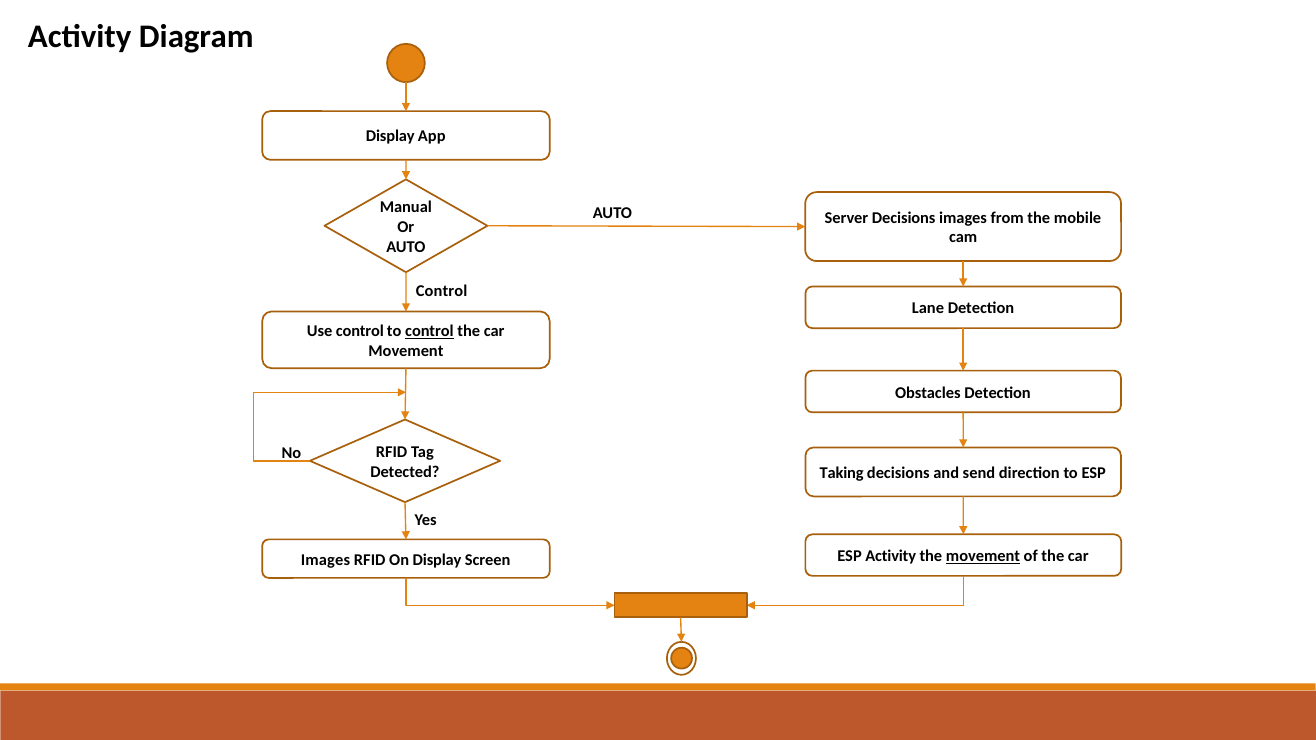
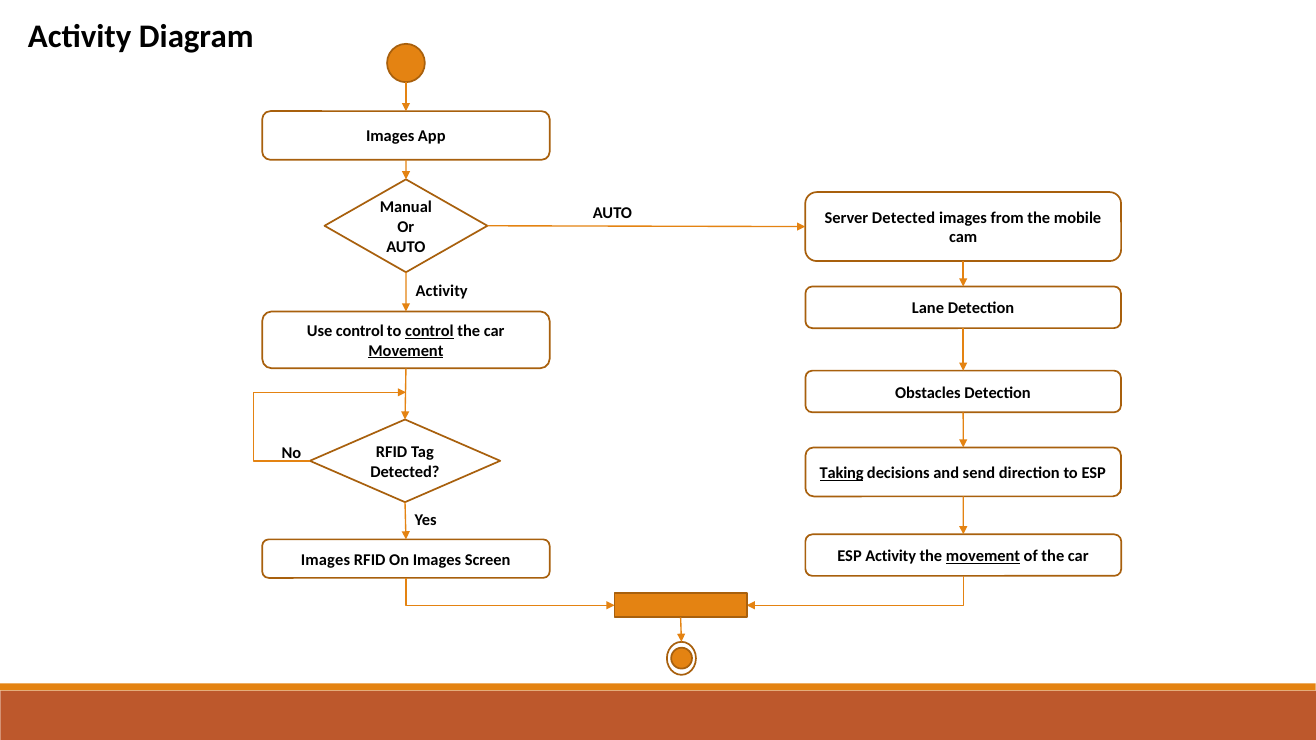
Display: Display -> Images (390, 137)
Server Decisions: Decisions -> Detected (904, 218)
Control: Control -> Activity (442, 291)
Movement underline: none -> present (406, 351)
Taking underline: none -> present (842, 473)
On Display: Display -> Images (437, 560)
